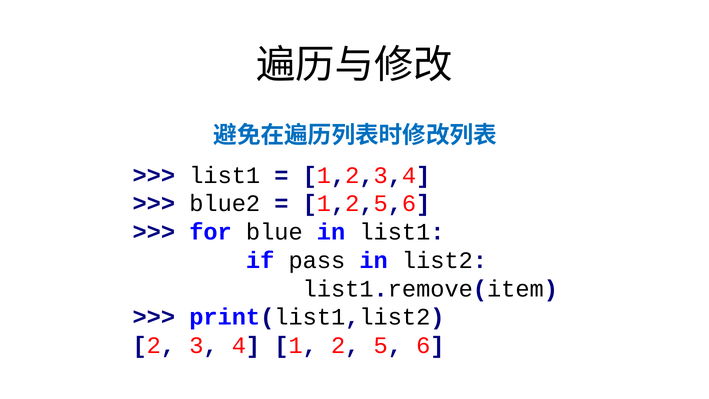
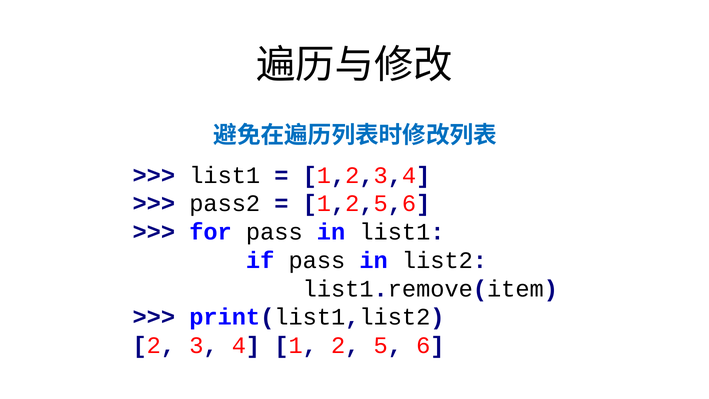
blue2: blue2 -> pass2 (225, 204)
for blue: blue -> pass (274, 232)
